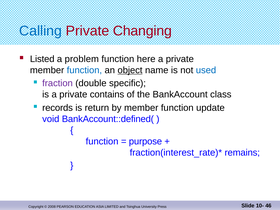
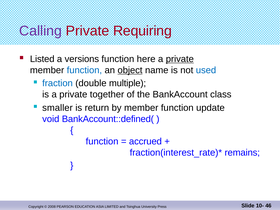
Calling colour: blue -> purple (41, 31)
Changing: Changing -> Requiring (142, 31)
problem: problem -> versions (82, 59)
private underline: none -> present (180, 59)
fraction colour: purple -> blue (58, 83)
specific: specific -> multiple (128, 83)
contains: contains -> together (107, 94)
records: records -> smaller (57, 108)
purpose: purpose -> accrued (145, 141)
